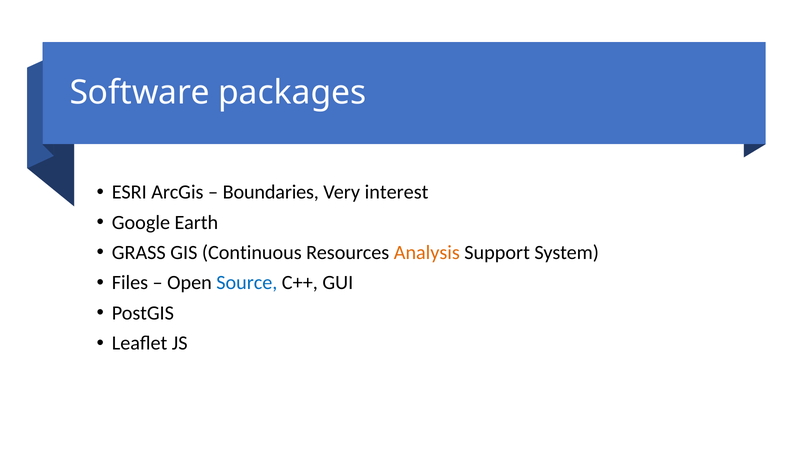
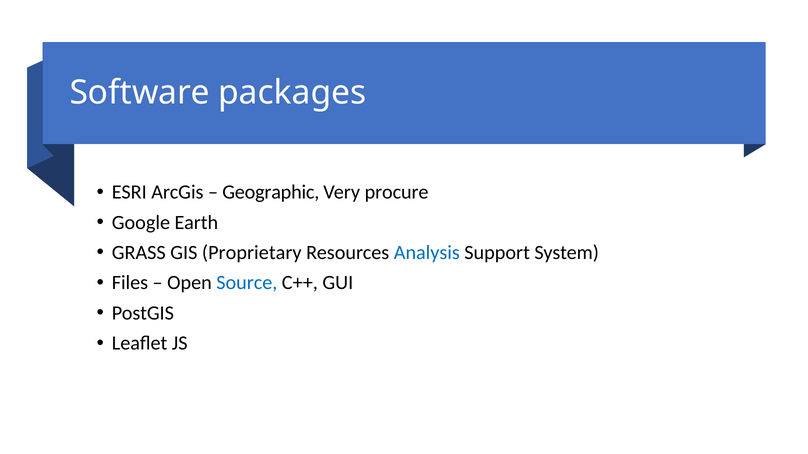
Boundaries: Boundaries -> Geographic (271, 192)
interest: interest -> procure (397, 192)
Continuous: Continuous -> Proprietary (252, 253)
Analysis colour: orange -> blue (427, 253)
